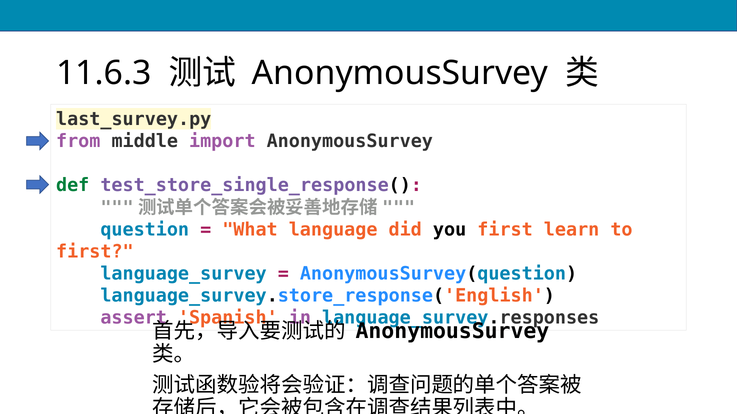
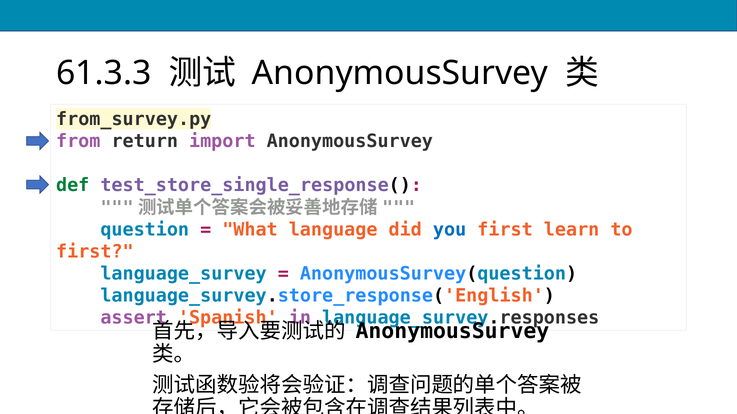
11.6.3: 11.6.3 -> 61.3.3 (104, 73)
last_survey.py: last_survey.py -> from_survey.py (134, 119)
middle: middle -> return (145, 141)
you colour: black -> blue (450, 230)
